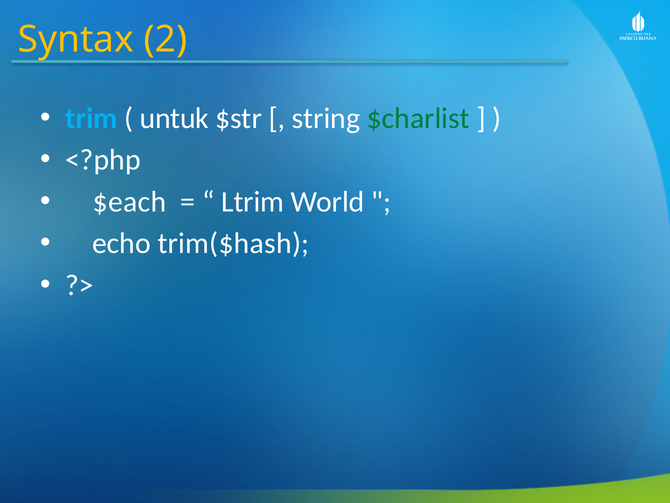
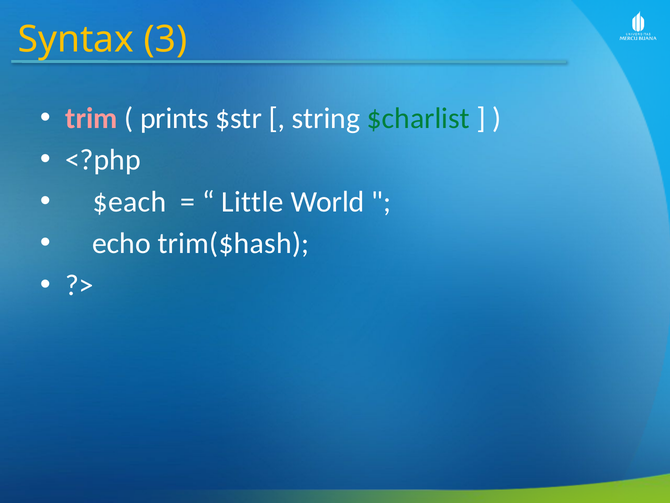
2: 2 -> 3 (165, 39)
trim colour: light blue -> pink (91, 118)
untuk: untuk -> prints (174, 118)
Ltrim: Ltrim -> Little (252, 202)
